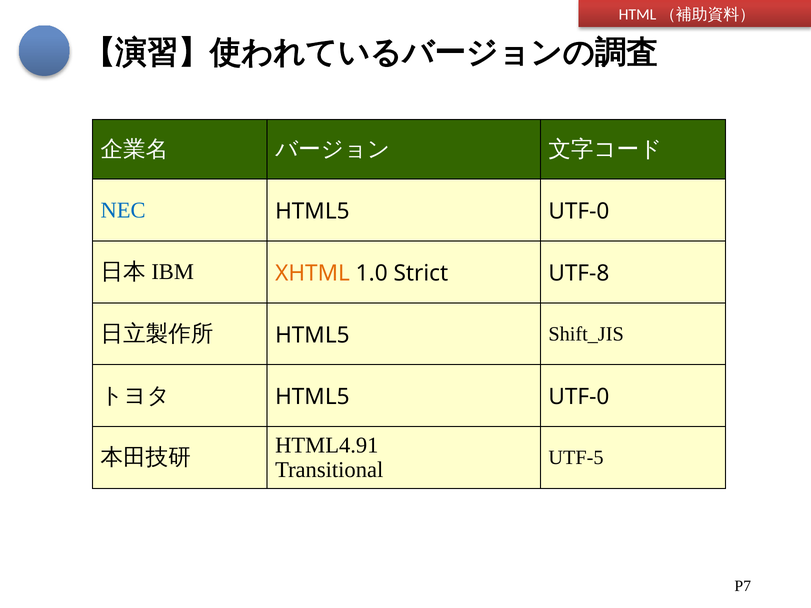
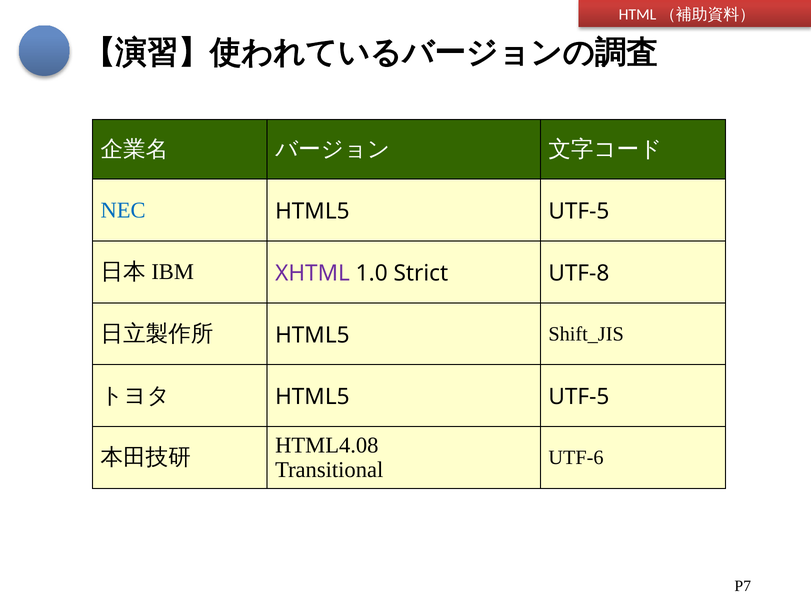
UTF-0: UTF-0 -> UTF-5 (579, 212)
XHTML colour: orange -> purple (313, 273)
UTF-0: UTF-0 -> UTF-5 (579, 397)
HTML4.91: HTML4.91 -> HTML4.08 (327, 445)
UTF-5: UTF-5 -> UTF-6 (576, 458)
